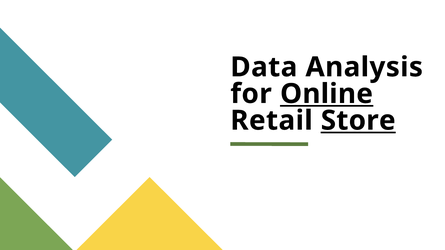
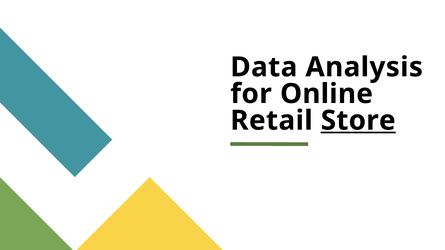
Online underline: present -> none (327, 94)
